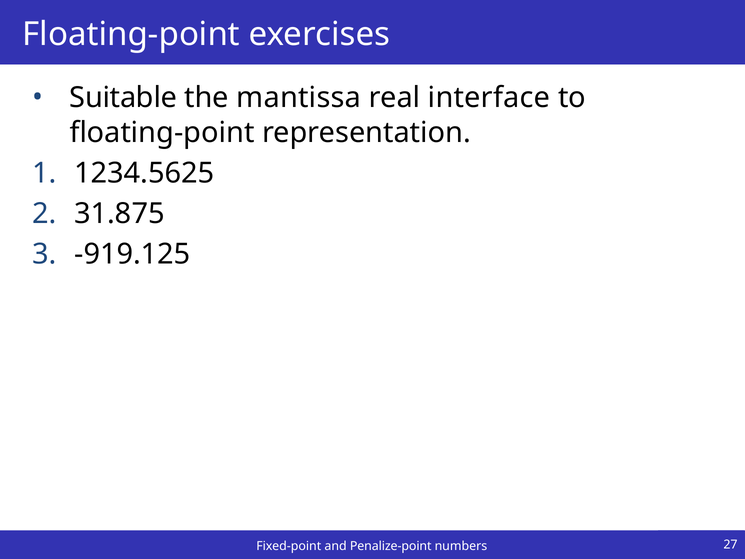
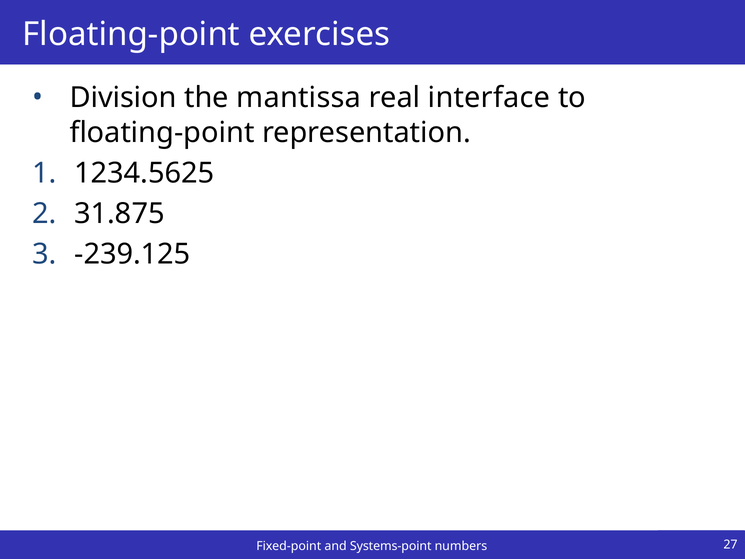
Suitable: Suitable -> Division (123, 98)
-919.125: -919.125 -> -239.125 (132, 254)
Penalize-point: Penalize-point -> Systems-point (391, 546)
